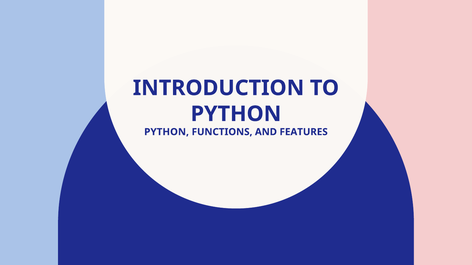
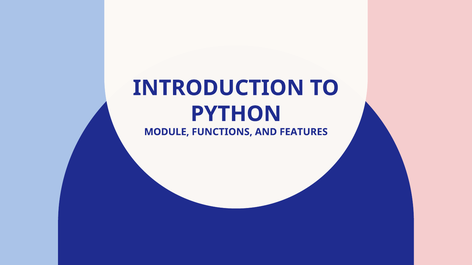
PYTHON: PYTHON -> MODULE (167, 132)
